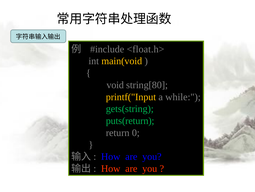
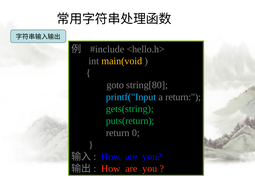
<float.h>: <float.h> -> <hello.h> (146, 49)
void: void -> goto (115, 85)
printf("Input colour: yellow -> light blue (131, 97)
a while: while -> return (183, 97)
